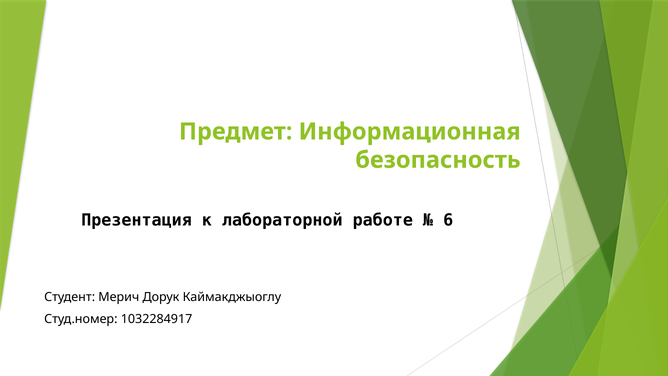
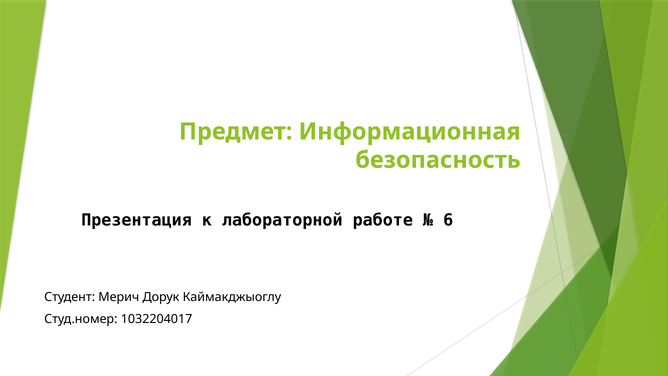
1032284917: 1032284917 -> 1032204017 (157, 319)
